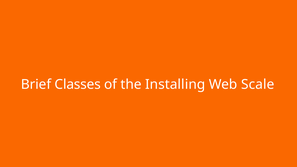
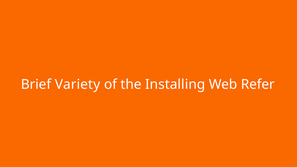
Classes: Classes -> Variety (78, 84)
Scale: Scale -> Refer (258, 84)
